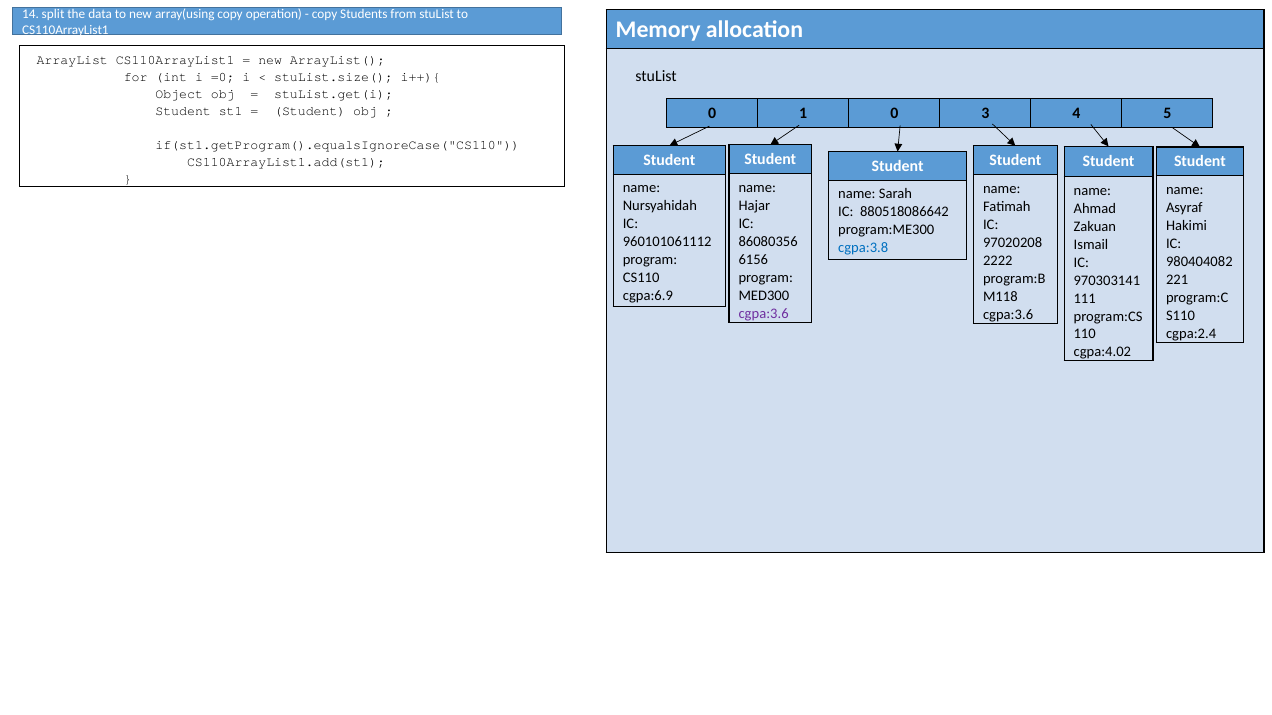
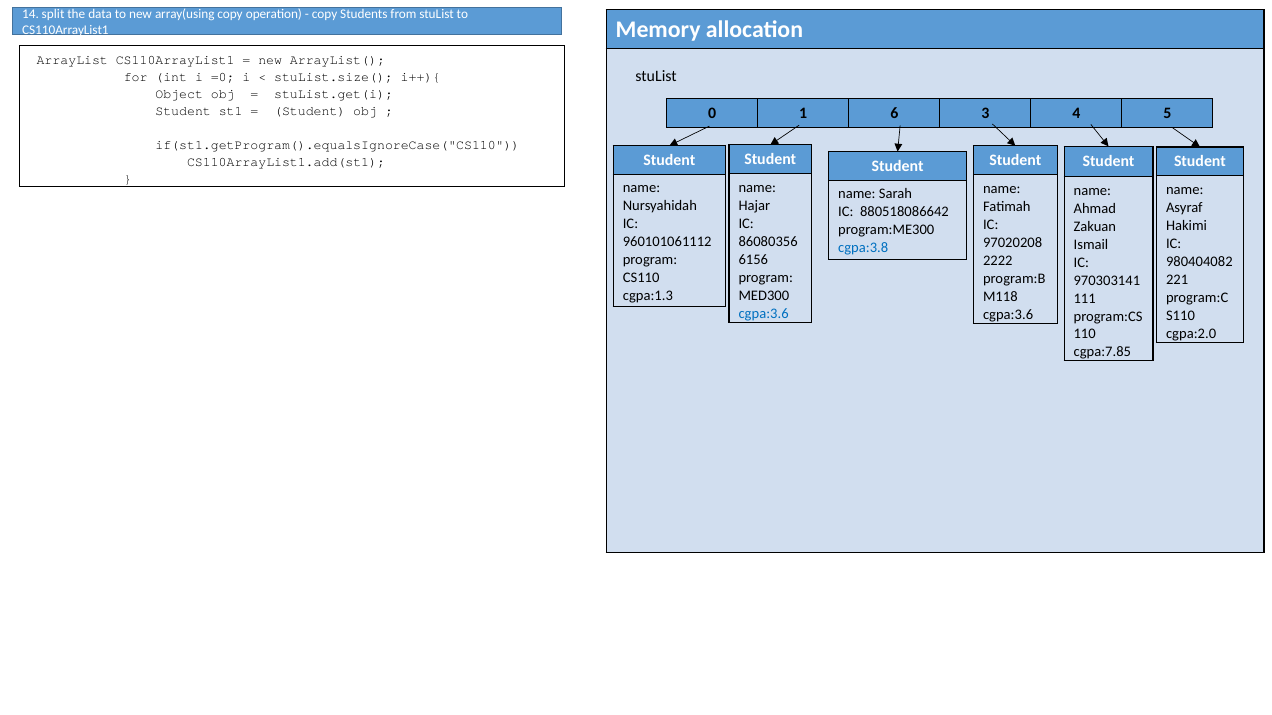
1 0: 0 -> 6 (894, 113)
cgpa:6.9: cgpa:6.9 -> cgpa:1.3 (648, 296)
cgpa:3.6 colour: purple -> blue (764, 313)
cgpa:2.4: cgpa:2.4 -> cgpa:2.0 (1191, 334)
cgpa:4.02: cgpa:4.02 -> cgpa:7.85 (1102, 352)
